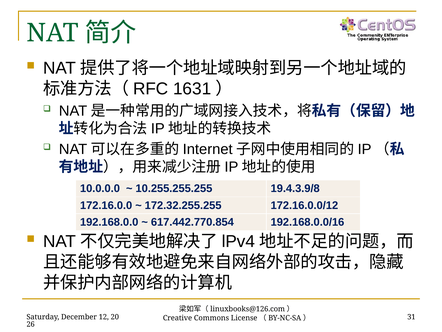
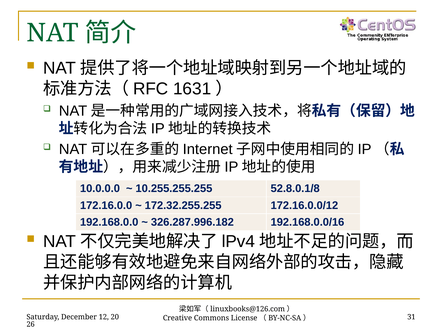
19.4.3.9/8: 19.4.3.9/8 -> 52.8.0.1/8 (295, 188)
617.442.770.854: 617.442.770.854 -> 326.287.996.182 (192, 222)
